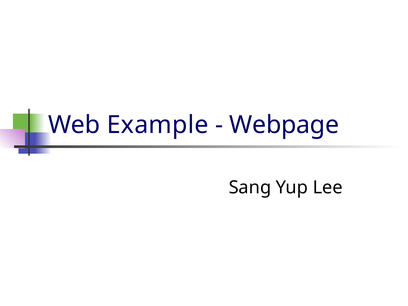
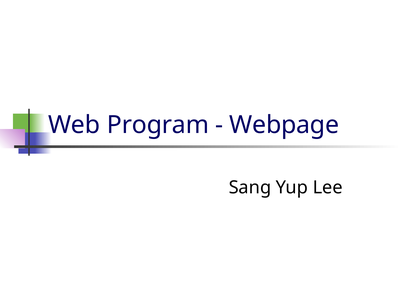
Example: Example -> Program (158, 125)
